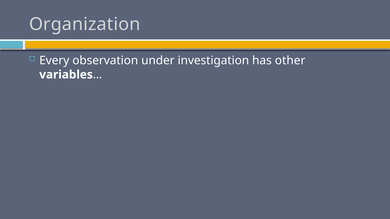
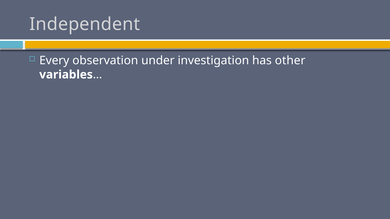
Organization: Organization -> Independent (85, 24)
